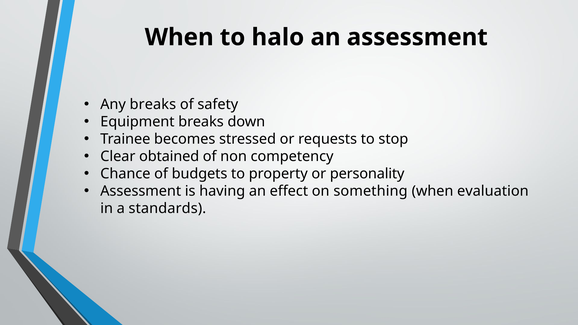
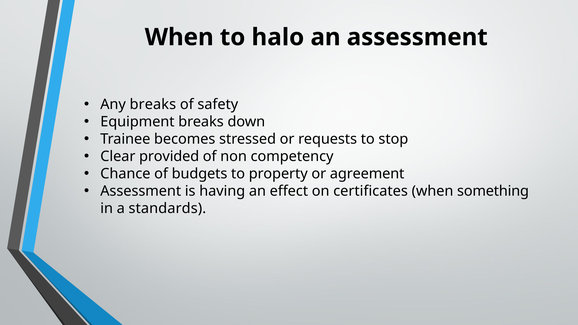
obtained: obtained -> provided (169, 156)
personality: personality -> agreement (367, 174)
something: something -> certificates (371, 191)
evaluation: evaluation -> something (493, 191)
